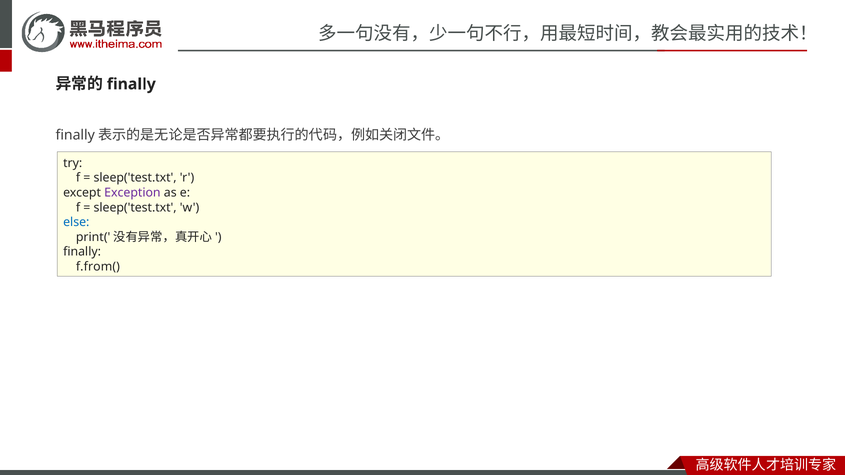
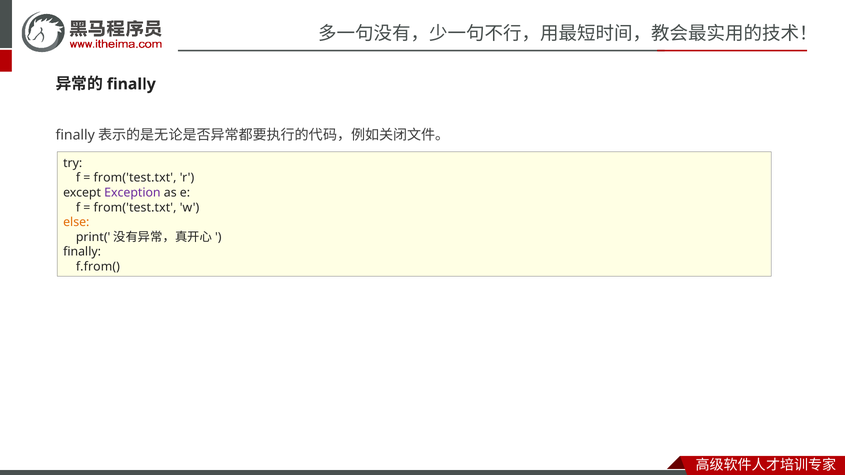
sleep('test.txt: sleep('test.txt -> from('test.txt (135, 178)
sleep('test.txt: sleep('test.txt -> from('test.txt (135, 208)
else colour: blue -> orange (76, 222)
